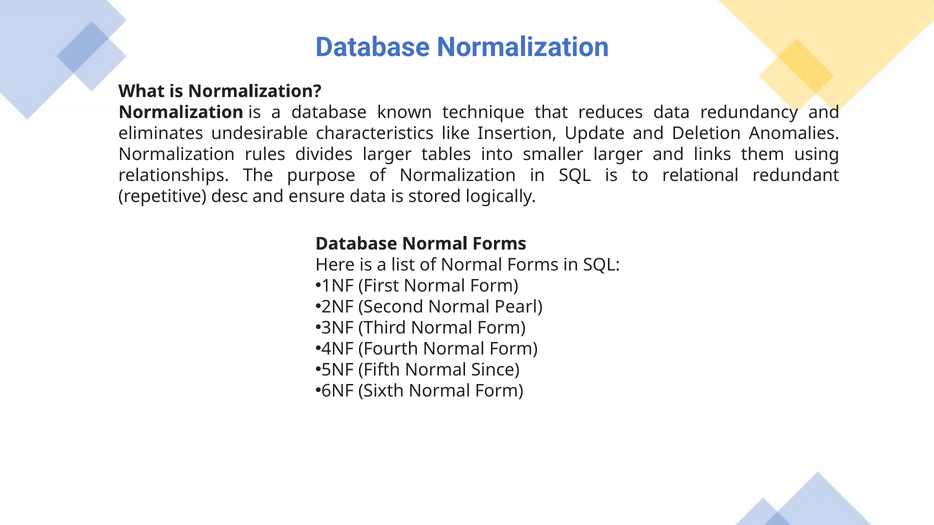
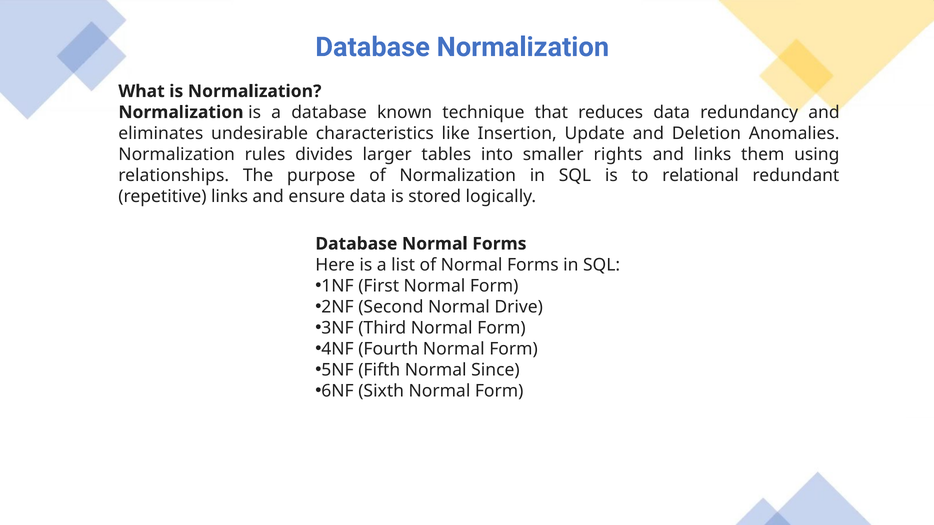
smaller larger: larger -> rights (618, 154)
repetitive desc: desc -> links (230, 196)
Pearl: Pearl -> Drive (519, 307)
